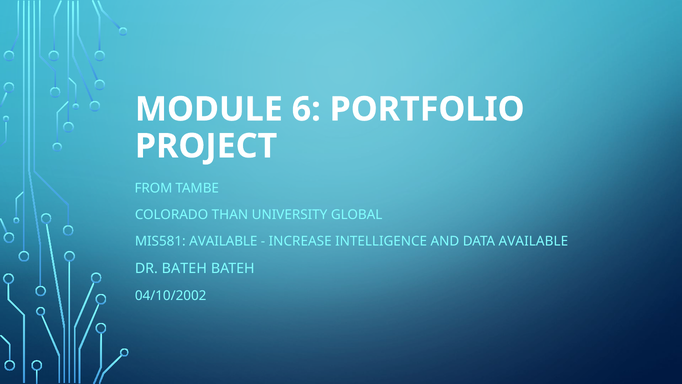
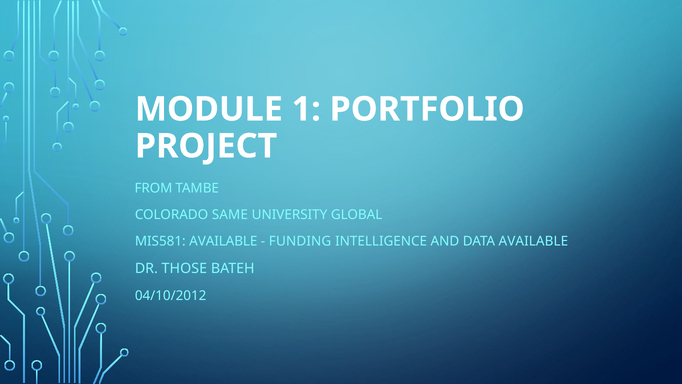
6: 6 -> 1 (306, 109)
THAN: THAN -> SAME (230, 215)
INCREASE: INCREASE -> FUNDING (300, 241)
DR BATEH: BATEH -> THOSE (184, 268)
04/10/2002: 04/10/2002 -> 04/10/2012 (171, 295)
